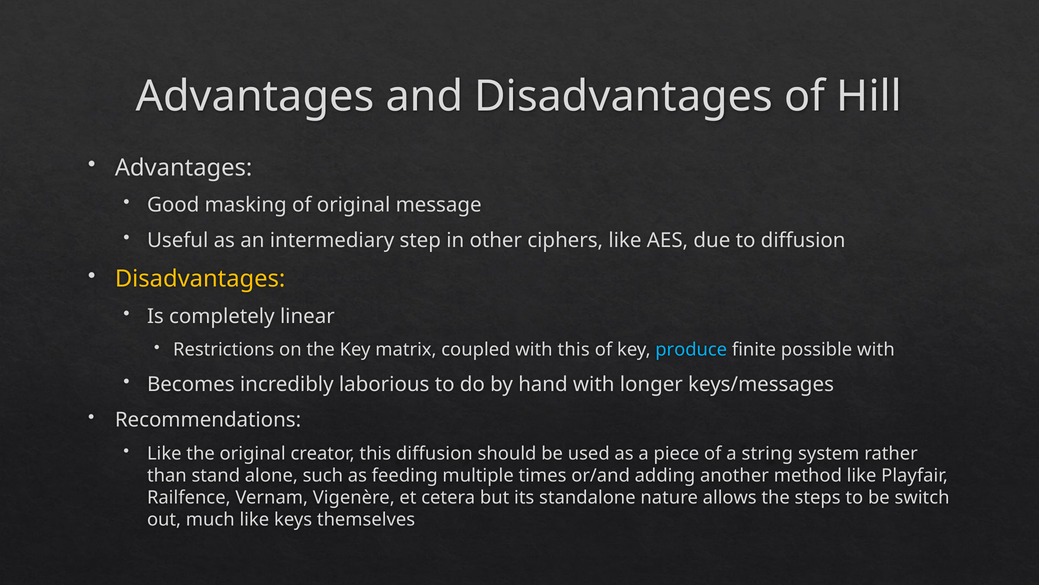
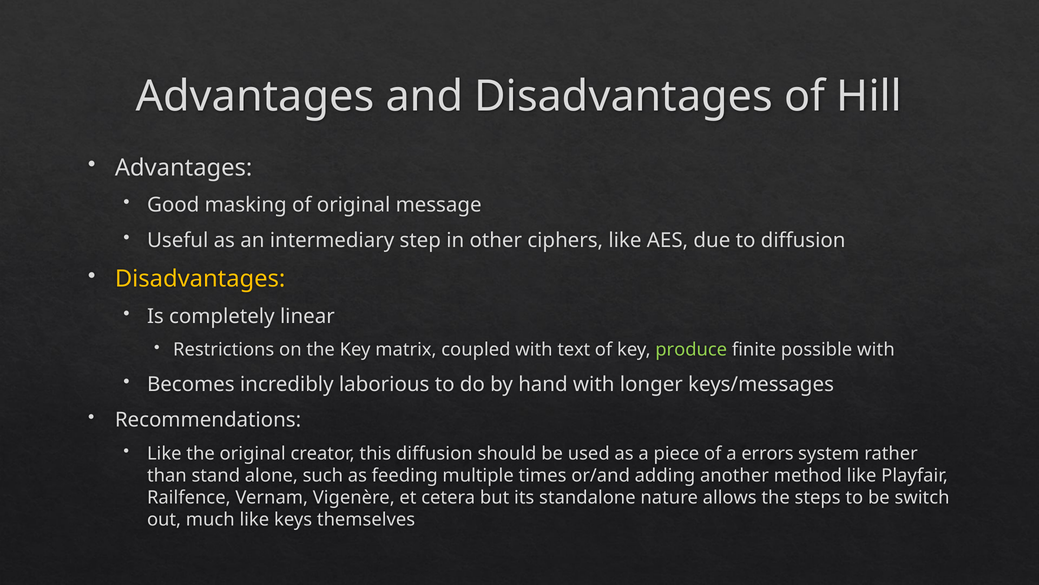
with this: this -> text (574, 350)
produce colour: light blue -> light green (691, 350)
string: string -> errors (768, 453)
